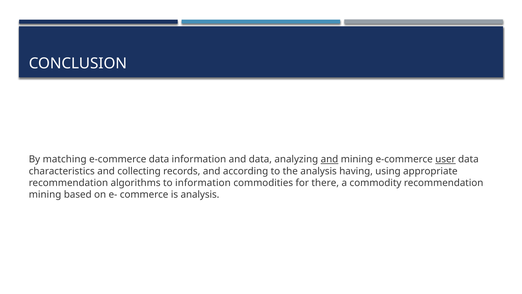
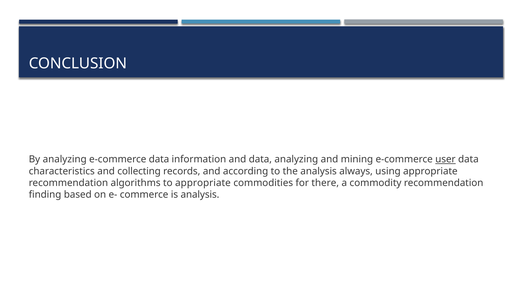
By matching: matching -> analyzing (65, 159)
and underline: present -> none (329, 159)
having: having -> always (356, 171)
to information: information -> appropriate (203, 183)
mining: mining -> finding (45, 194)
